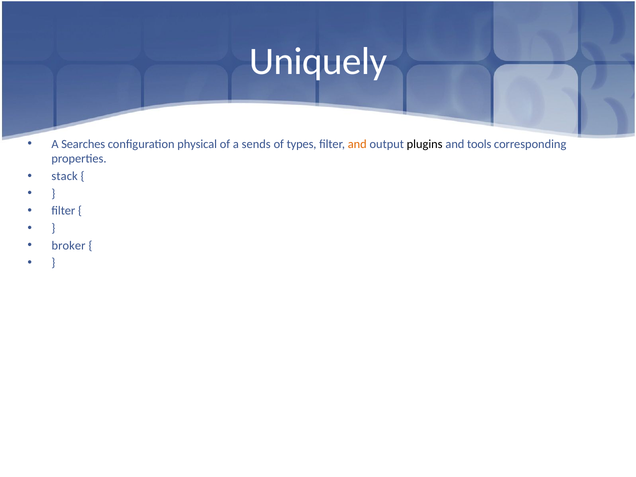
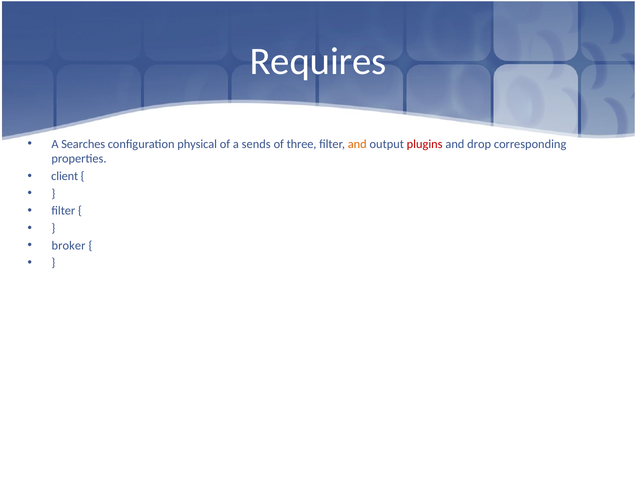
Uniquely: Uniquely -> Requires (318, 62)
types: types -> three (302, 144)
plugins colour: black -> red (425, 144)
tools: tools -> drop (479, 144)
stack: stack -> client (65, 176)
